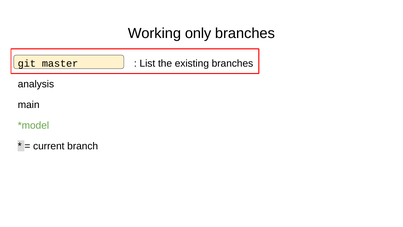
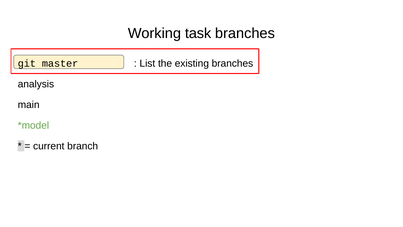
only: only -> task (198, 33)
